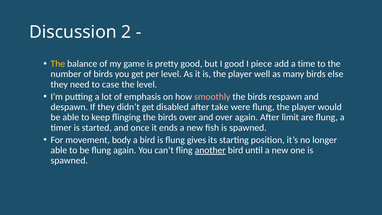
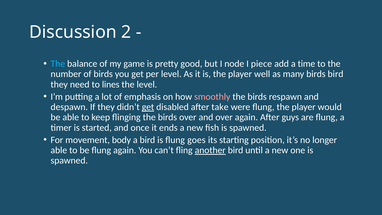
The colour: yellow -> light blue (58, 64)
I good: good -> node (234, 64)
birds else: else -> bird (336, 74)
case: case -> lines (111, 84)
get underline: none -> present (148, 107)
limit: limit -> guys (290, 117)
gives: gives -> goes (196, 140)
